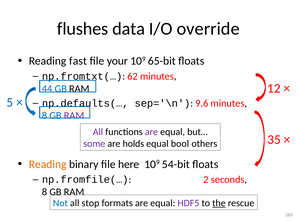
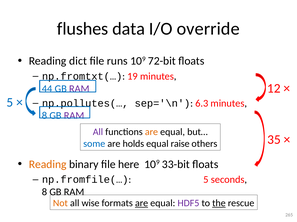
fast: fast -> dict (78, 61)
your: your -> runs (117, 61)
65-bit: 65-bit -> 72-bit (162, 61)
62: 62 -> 19 (133, 77)
RAM colour: black -> purple (79, 89)
np.defaults(…: np.defaults(… -> np.pollutes(… (85, 104)
9.6: 9.6 -> 6.3 (202, 104)
are colour: purple -> orange (151, 132)
some colour: purple -> blue (94, 144)
bool: bool -> raise (180, 144)
54-bit: 54-bit -> 33-bit (176, 165)
np.fromfile(… 2: 2 -> 5 (206, 180)
Not colour: blue -> orange (60, 204)
stop: stop -> wise (91, 204)
are underline: none -> present (142, 204)
